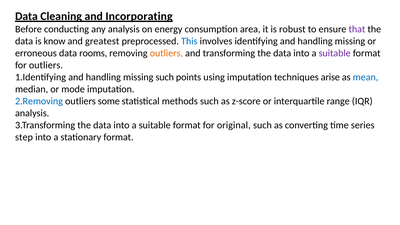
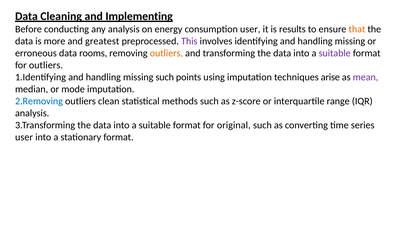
Incorporating: Incorporating -> Implementing (139, 16)
consumption area: area -> user (250, 29)
robust: robust -> results (292, 29)
that colour: purple -> orange (357, 29)
know: know -> more (55, 41)
This colour: blue -> purple (189, 41)
mean colour: blue -> purple (366, 77)
some: some -> clean (109, 101)
step: step -> user (24, 137)
